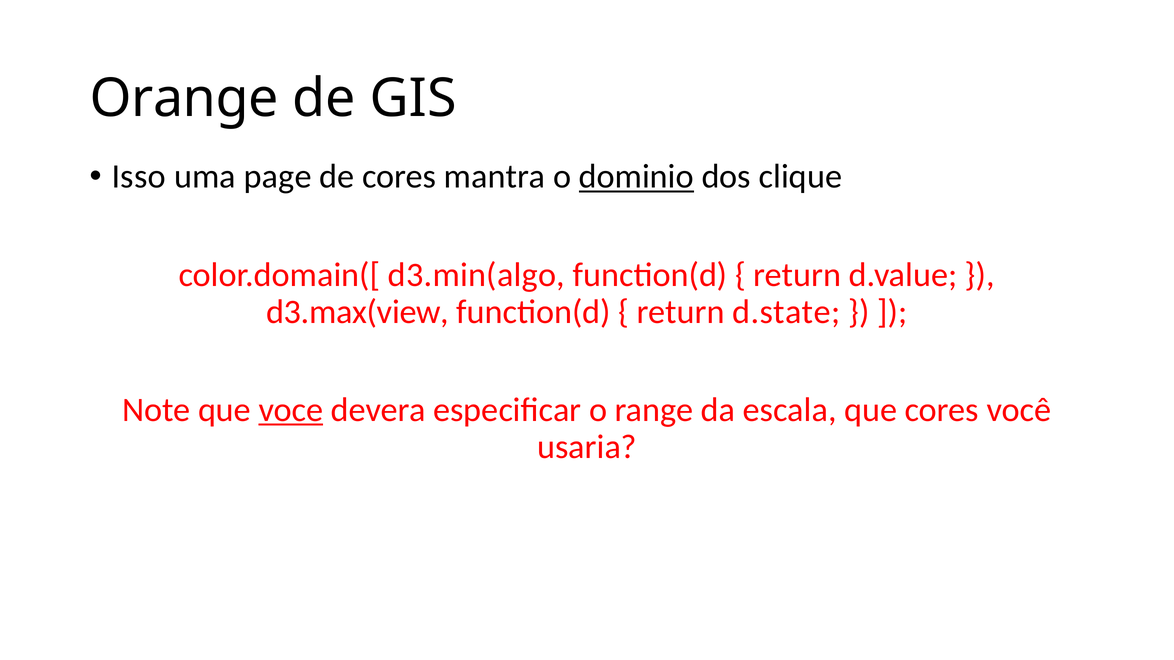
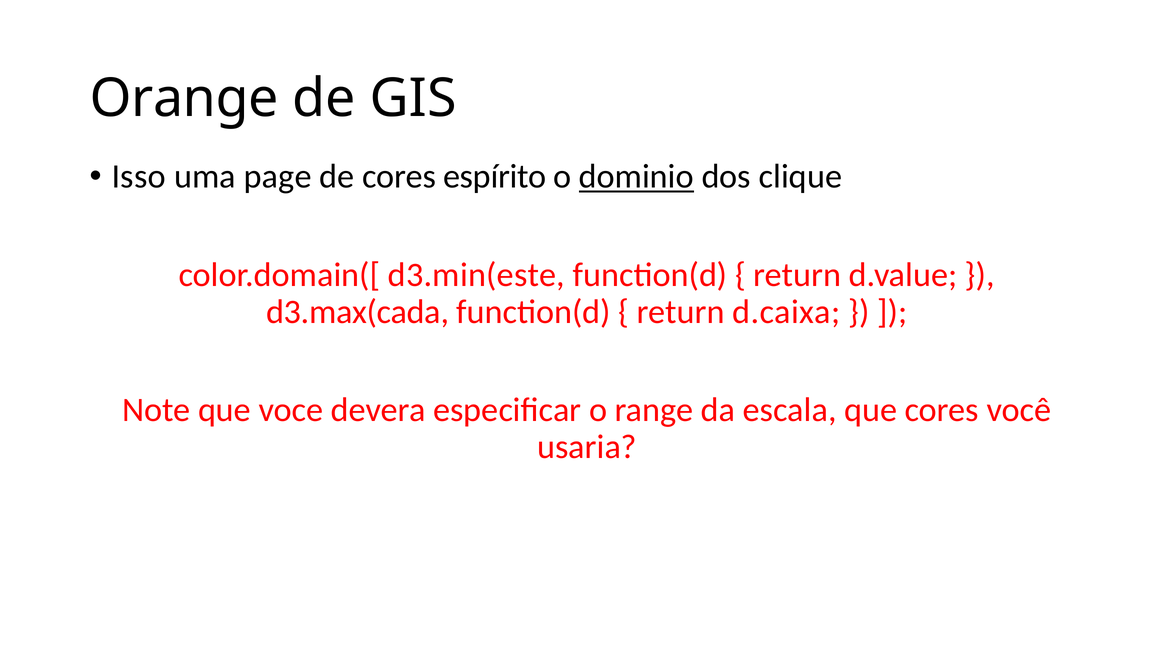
mantra: mantra -> espírito (495, 177)
d3.min(algo: d3.min(algo -> d3.min(este (476, 275)
d3.max(view: d3.max(view -> d3.max(cada (358, 312)
d.state: d.state -> d.caixa (786, 312)
voce underline: present -> none (291, 410)
